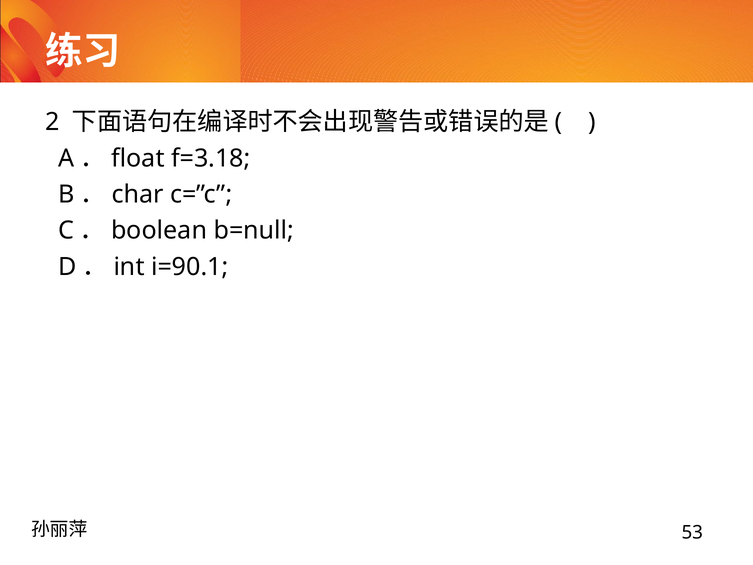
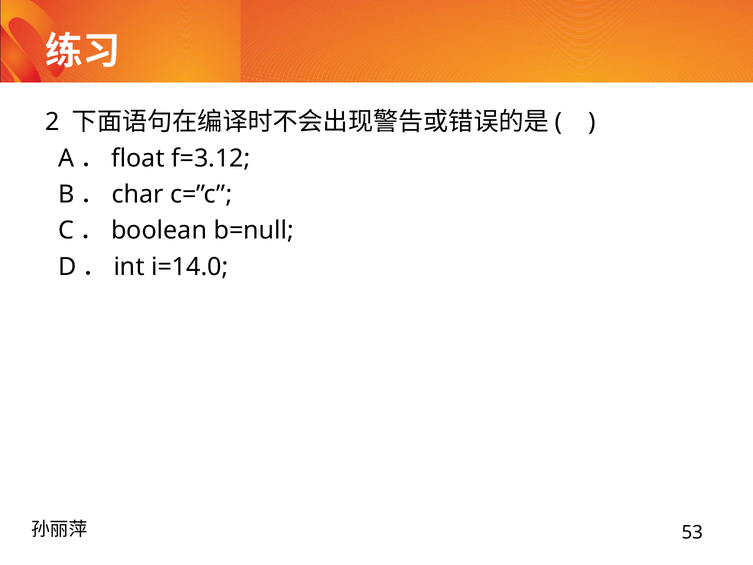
f=3.18: f=3.18 -> f=3.12 (211, 158)
i=90.1: i=90.1 -> i=14.0 (190, 267)
